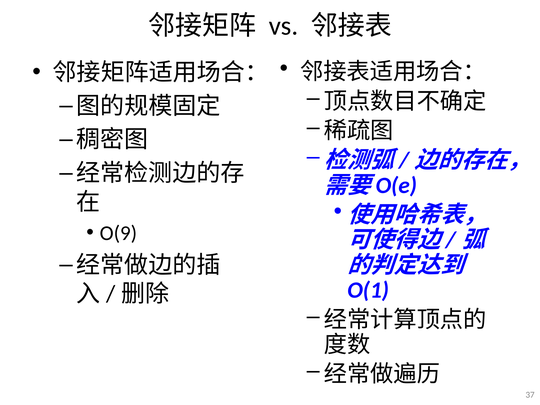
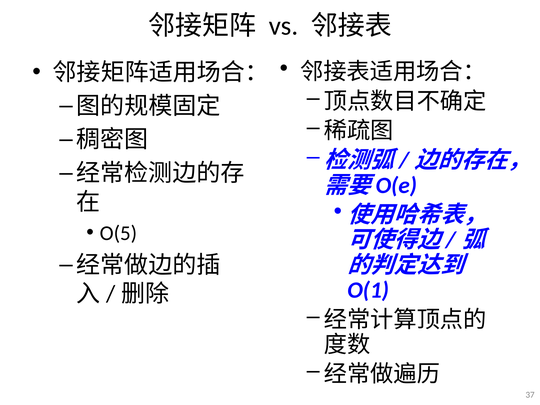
O(9: O(9 -> O(5 (119, 233)
